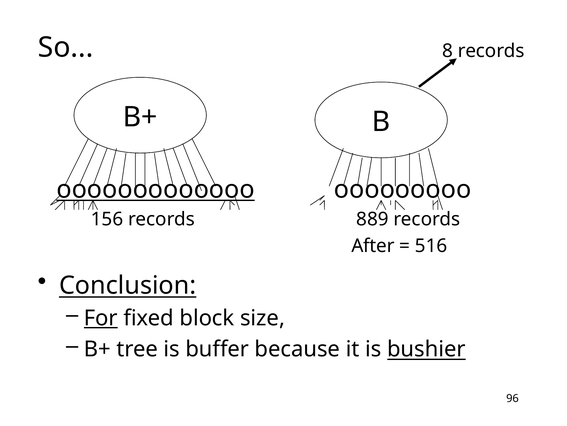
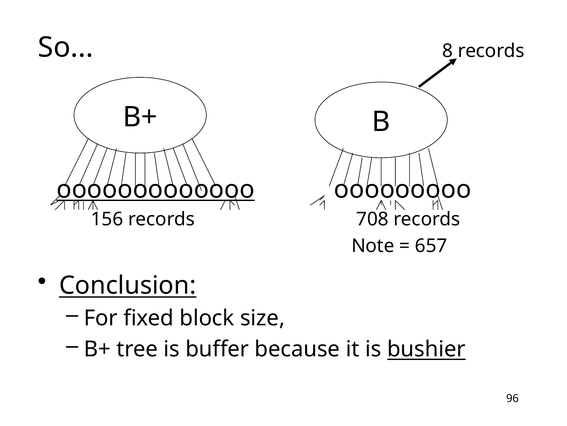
889: 889 -> 708 (372, 219)
After: After -> Note (373, 245)
516: 516 -> 657 (431, 245)
For underline: present -> none (101, 318)
